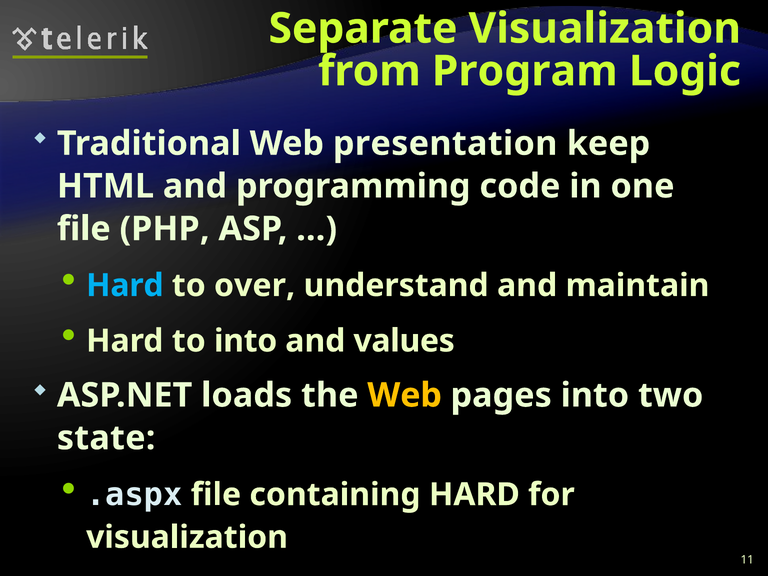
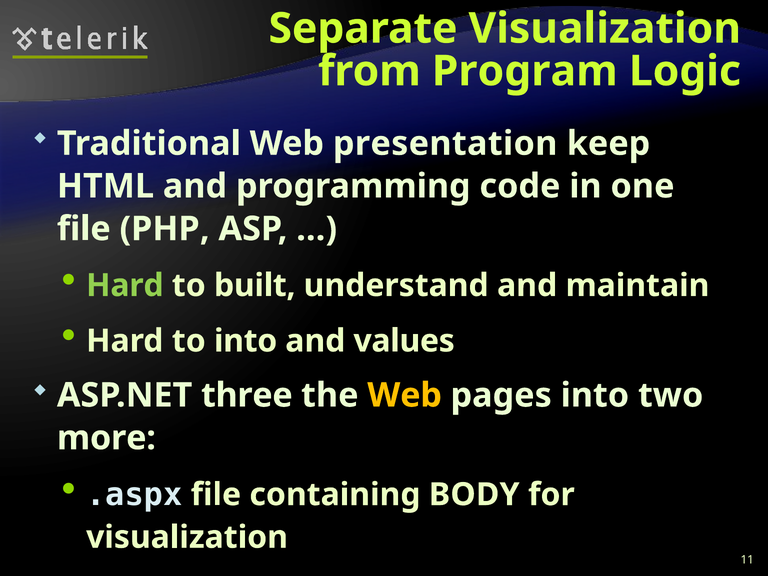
Hard colour: light blue -> light green (125, 285)
over: over -> built (255, 285)
loads: loads -> three (247, 395)
state: state -> more (106, 438)
containing HARD: HARD -> BODY (474, 495)
